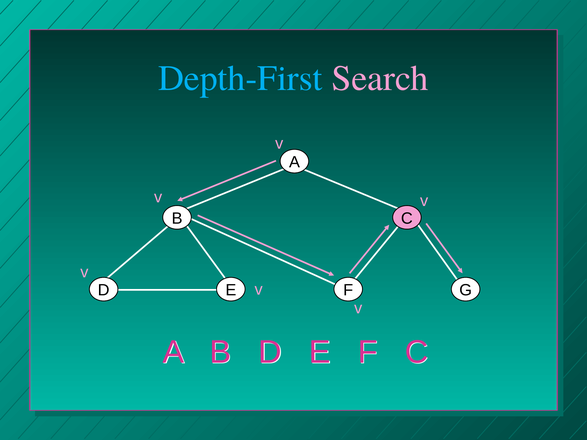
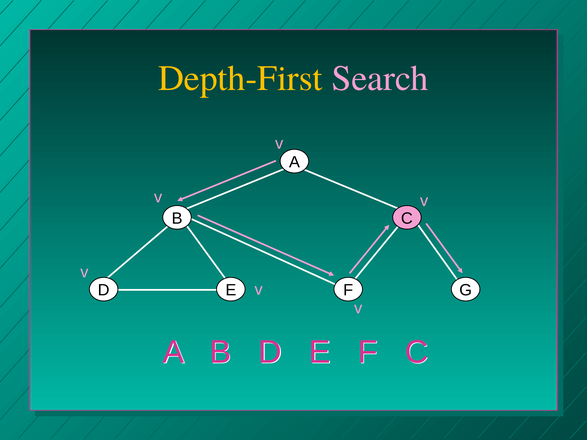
Depth-First colour: light blue -> yellow (240, 78)
